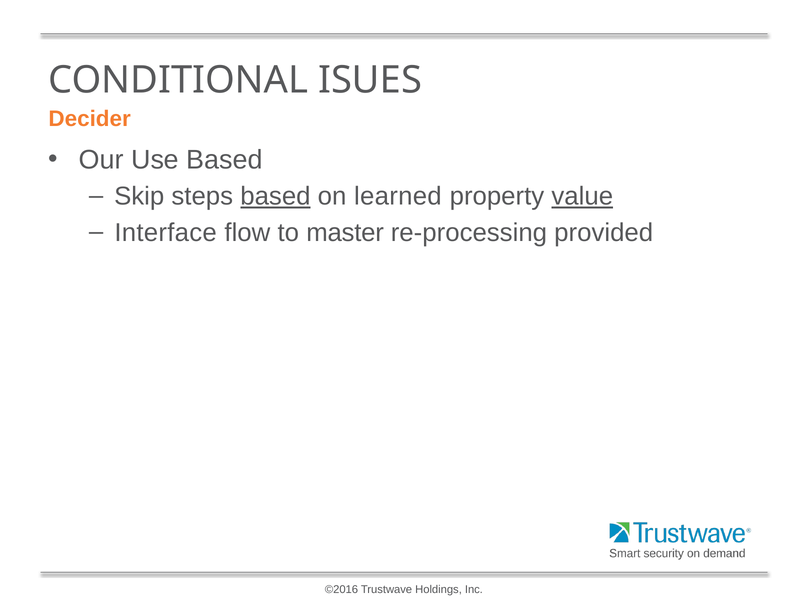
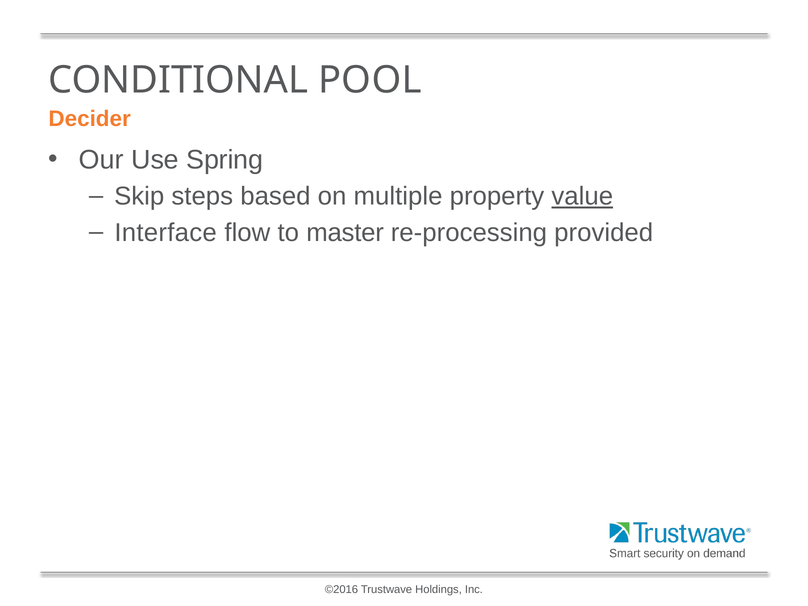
ISUES: ISUES -> POOL (370, 80)
Use Based: Based -> Spring (225, 160)
based underline: present -> none (275, 196)
learned: learned -> multiple (398, 196)
